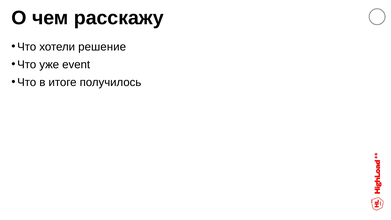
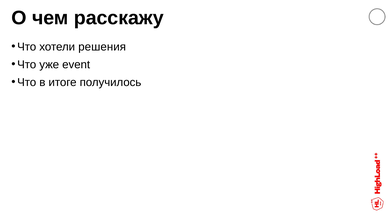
решение: решение -> решения (102, 47)
